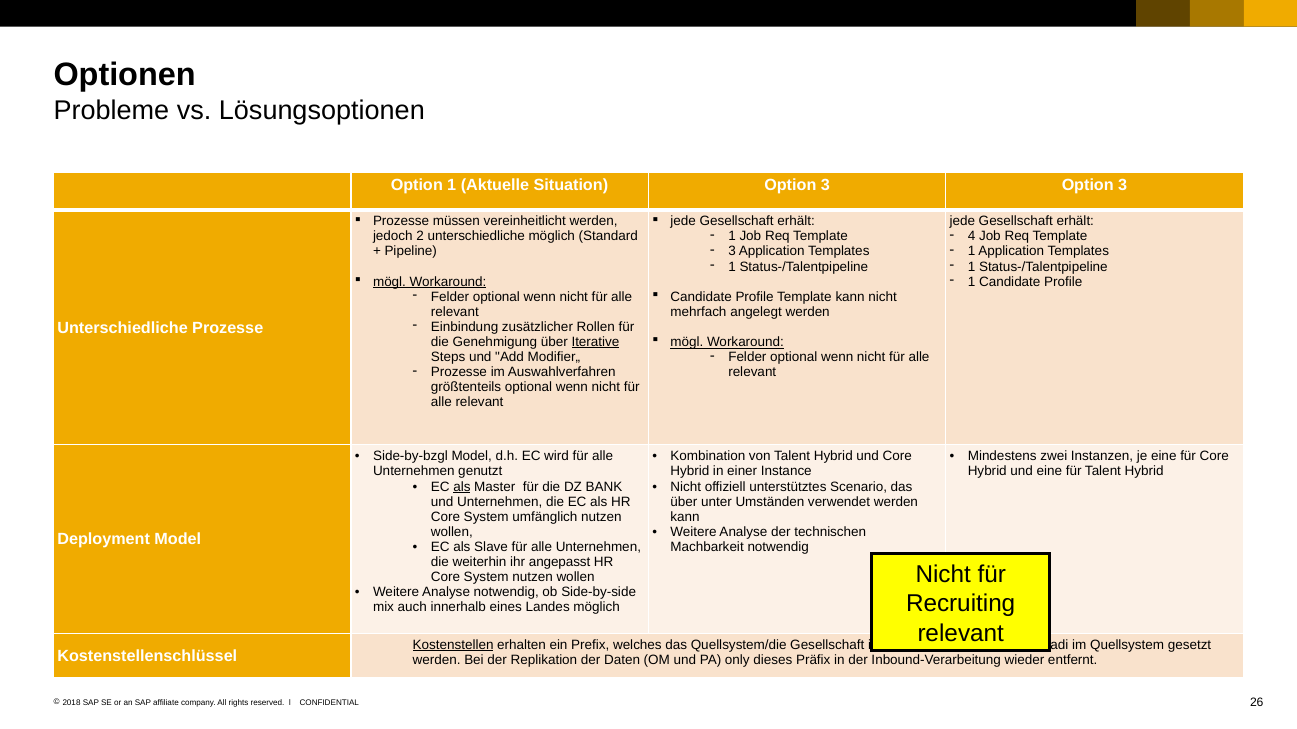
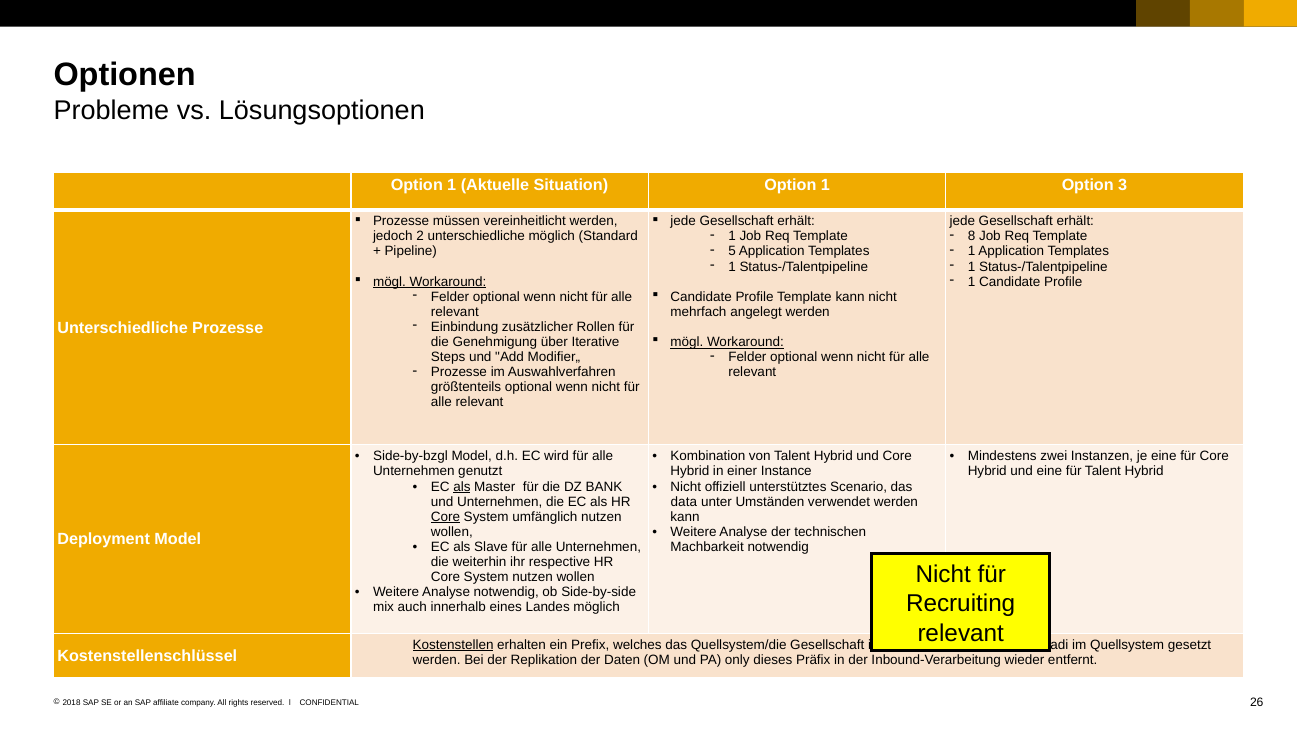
Situation Option 3: 3 -> 1 (825, 186)
4: 4 -> 8 (972, 237)
3: 3 -> 5 (732, 252)
Iterative underline: present -> none (595, 342)
über: über -> data (684, 502)
Core underline: none -> present (446, 517)
angepasst: angepasst -> respective (560, 562)
